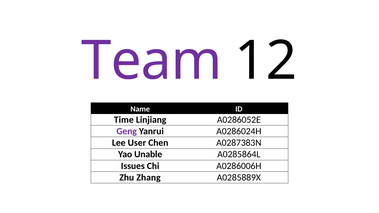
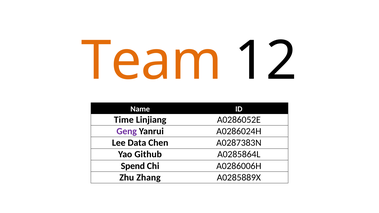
Team colour: purple -> orange (152, 61)
User: User -> Data (137, 143)
Unable: Unable -> Github (148, 155)
Issues: Issues -> Spend (133, 166)
